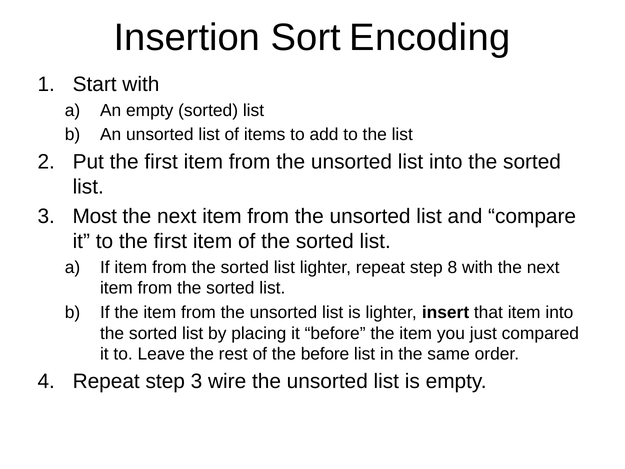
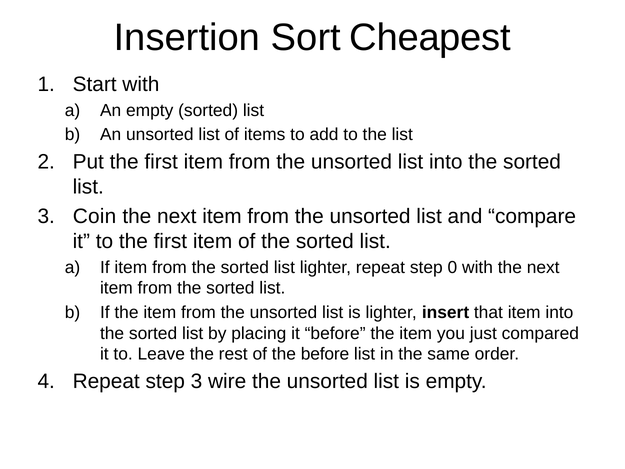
Encoding: Encoding -> Cheapest (430, 38)
Most: Most -> Coin (95, 216)
8: 8 -> 0 (452, 267)
